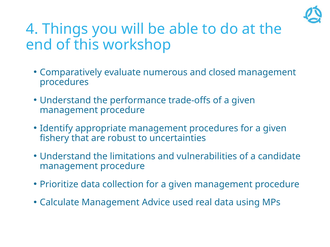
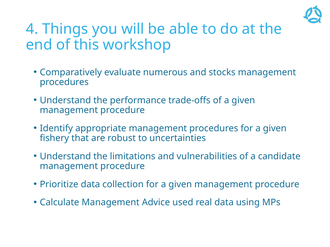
closed: closed -> stocks (222, 72)
